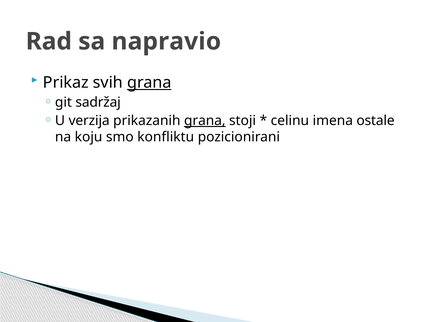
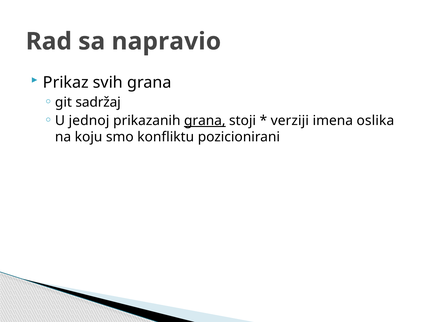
grana underline: present -> none (149, 83)
verzija: verzija -> jednoj (89, 121)
celinu: celinu -> verziji (290, 121)
ostale: ostale -> oslika (375, 121)
